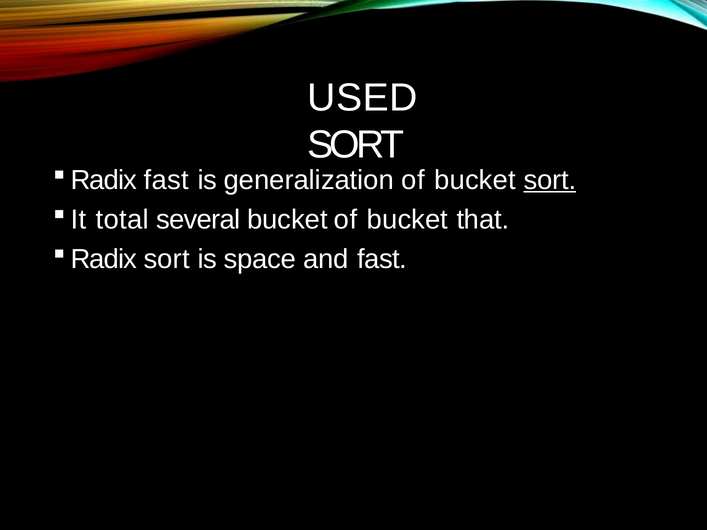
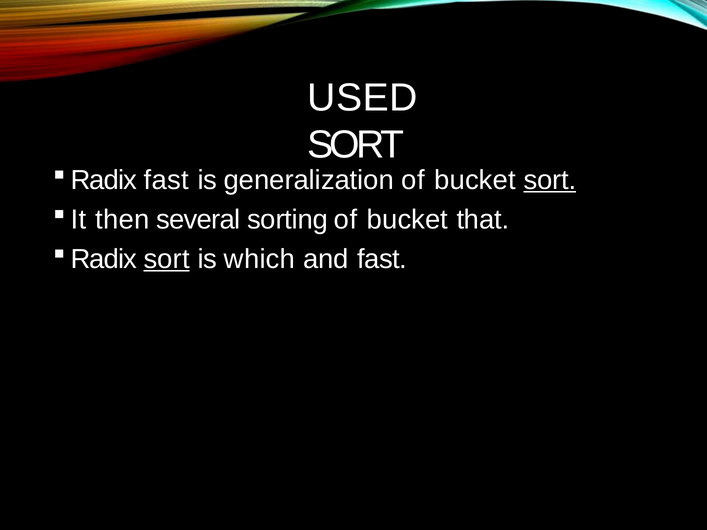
total: total -> then (122, 220)
several bucket: bucket -> sorting (287, 220)
sort underline: none -> present (167, 259)
space: space -> which (260, 259)
